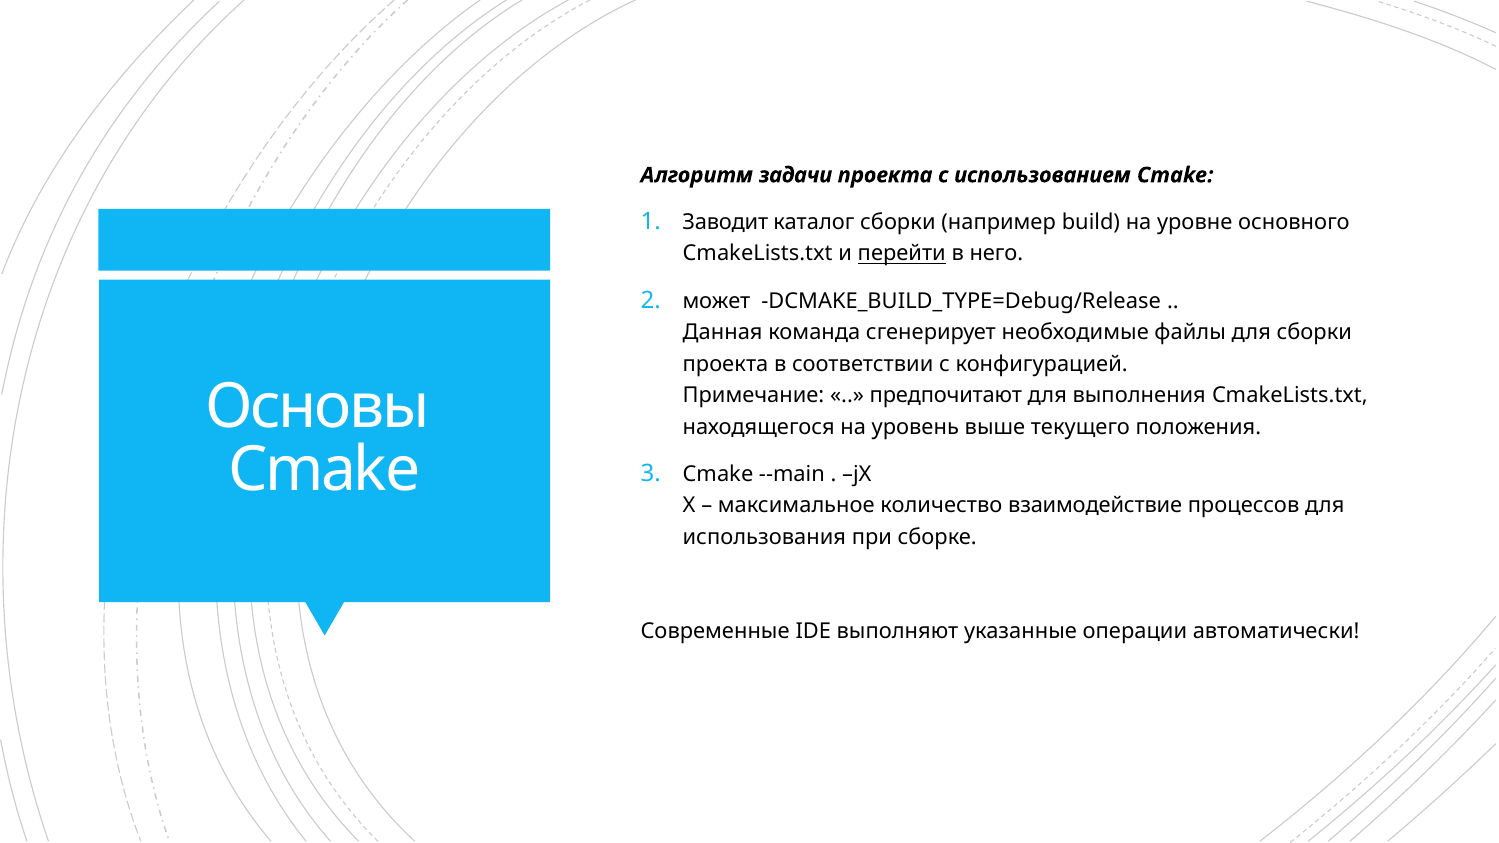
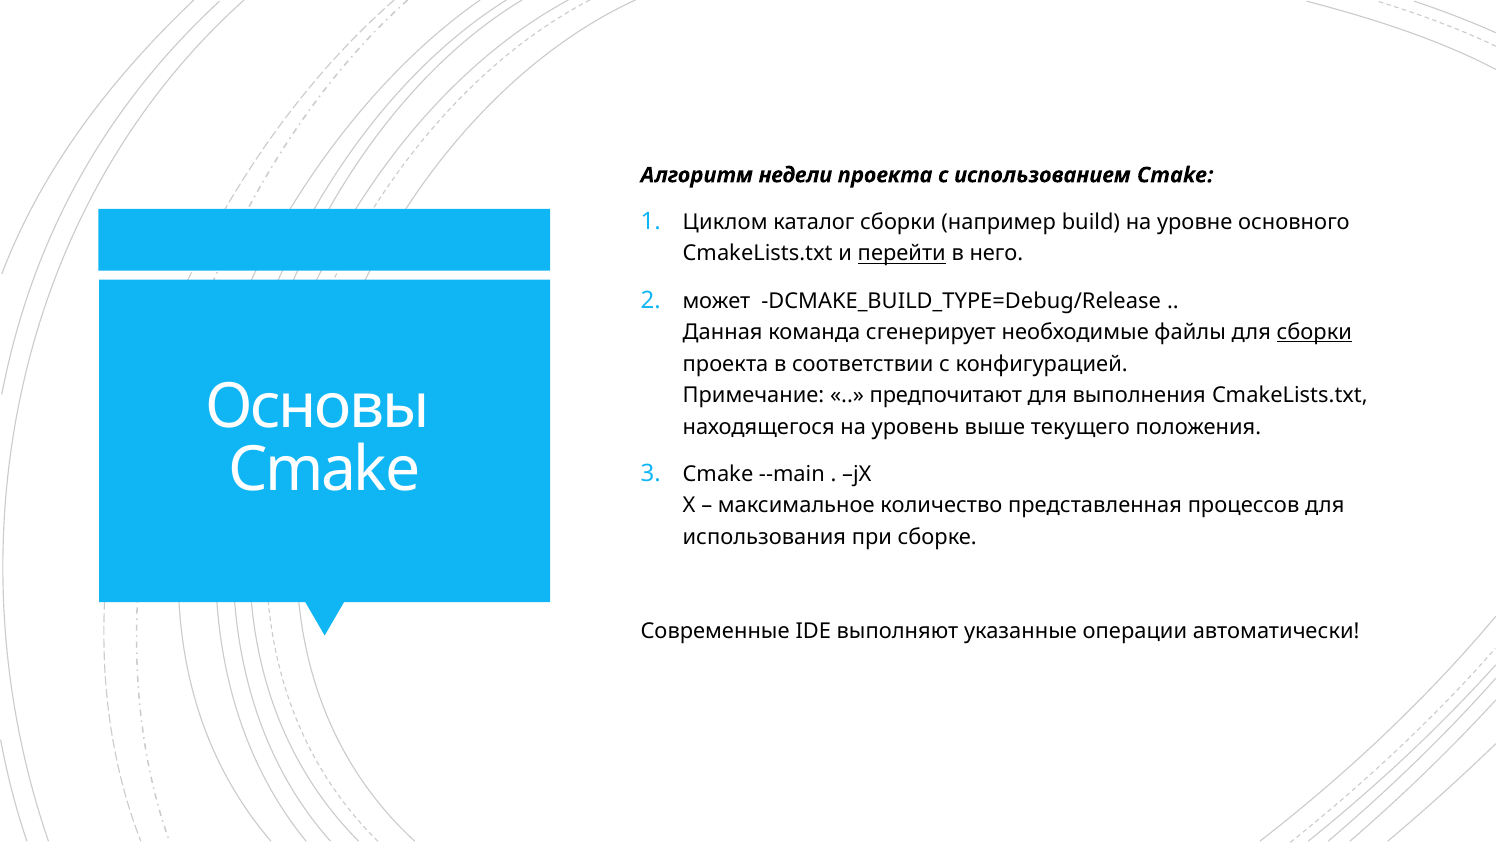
задачи: задачи -> недели (795, 175)
Заводит: Заводит -> Циклом (725, 222)
сборки underline: none -> present (1314, 332)
взаимодействие: взаимодействие -> представленная (1095, 506)
